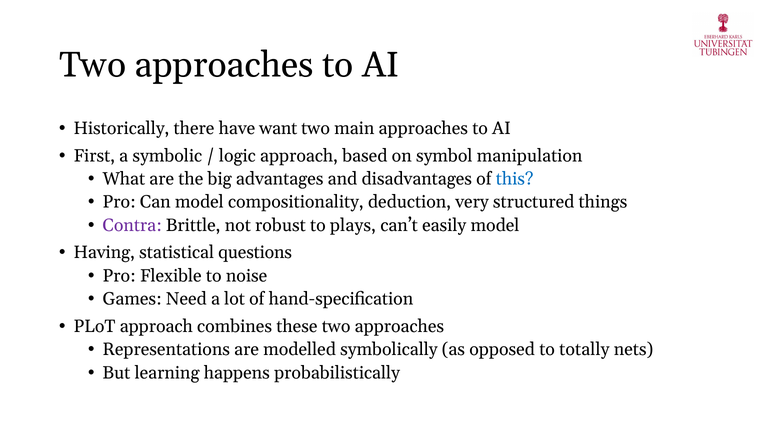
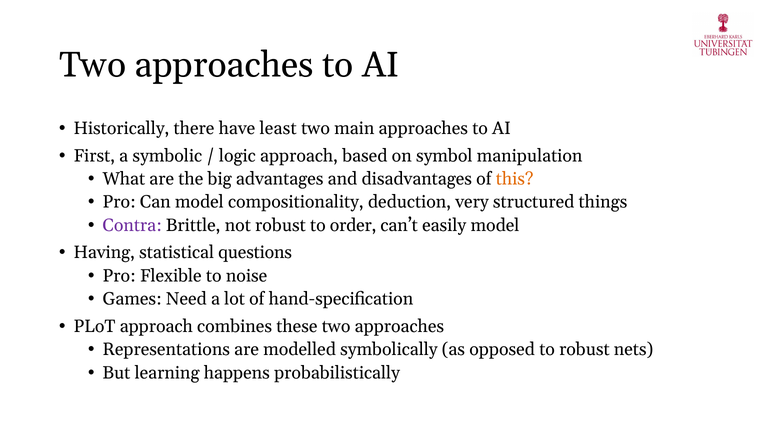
want: want -> least (278, 128)
this colour: blue -> orange (515, 179)
plays: plays -> order (353, 225)
to totally: totally -> robust (584, 349)
